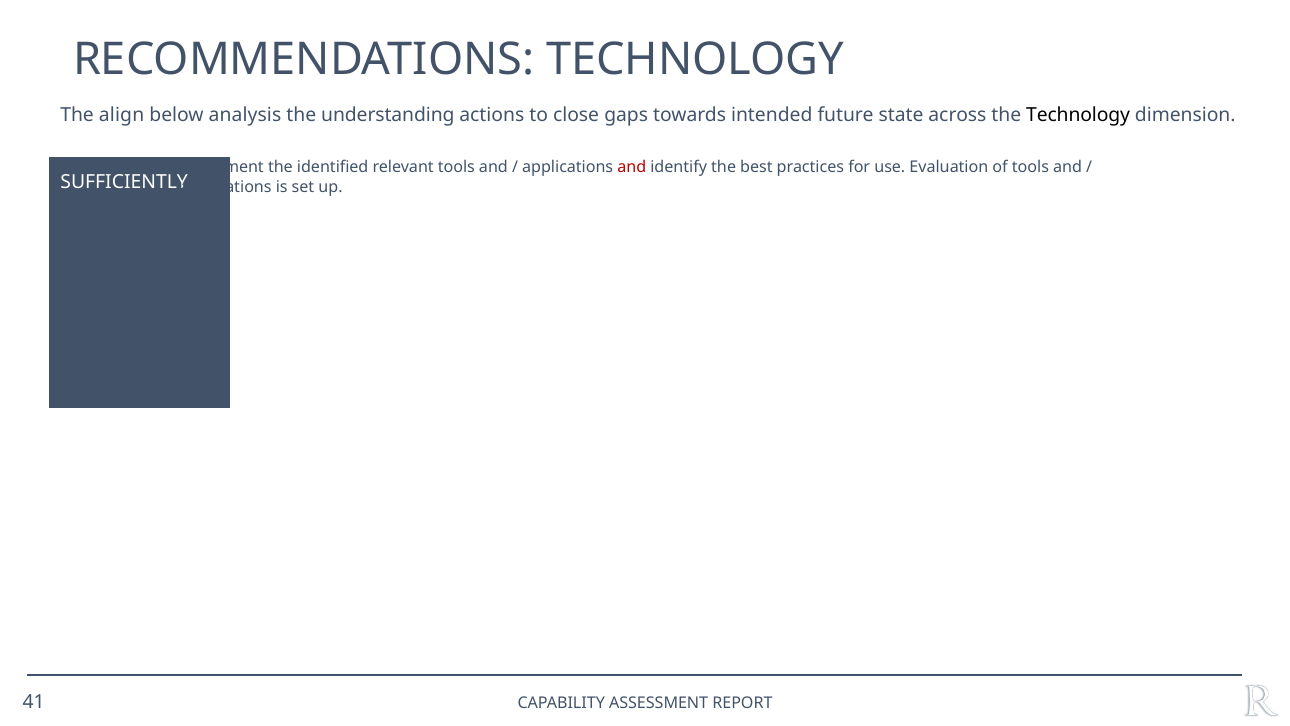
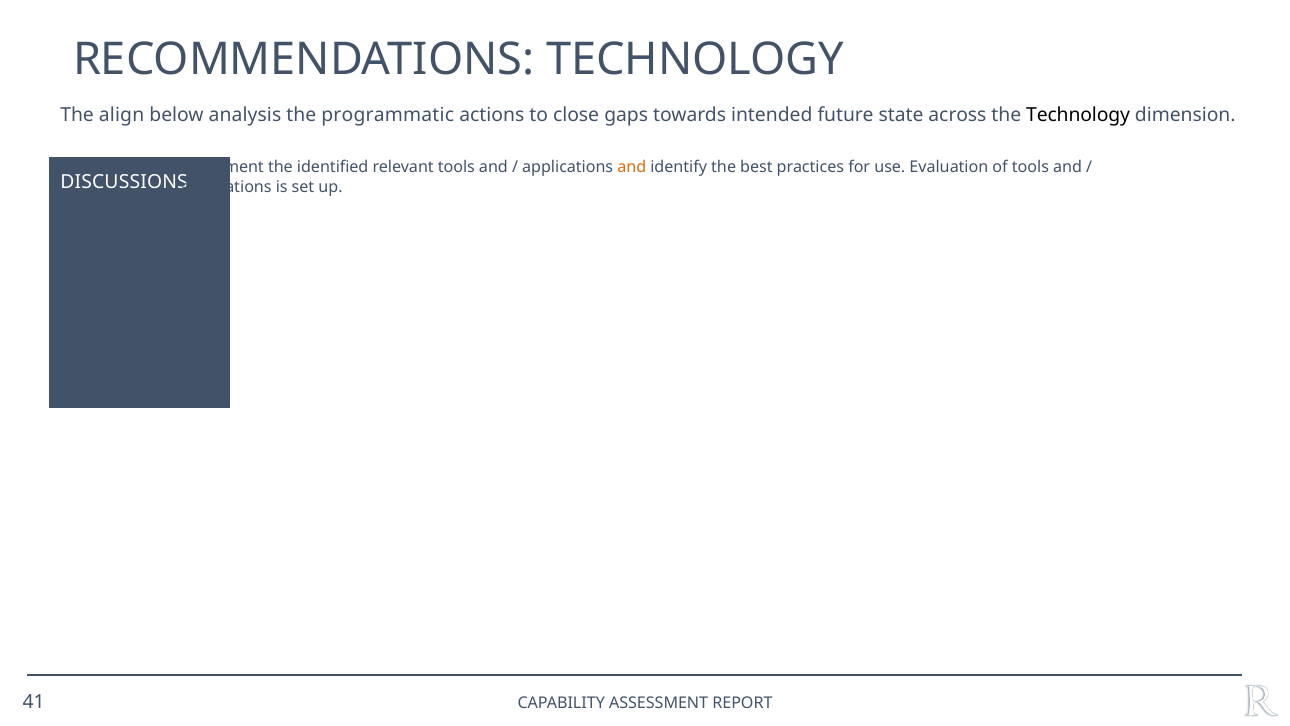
understanding: understanding -> programmatic (388, 115)
and colour: red -> orange (632, 167)
SUFFICIENTLY: SUFFICIENTLY -> DISCUSSIONS (124, 182)
